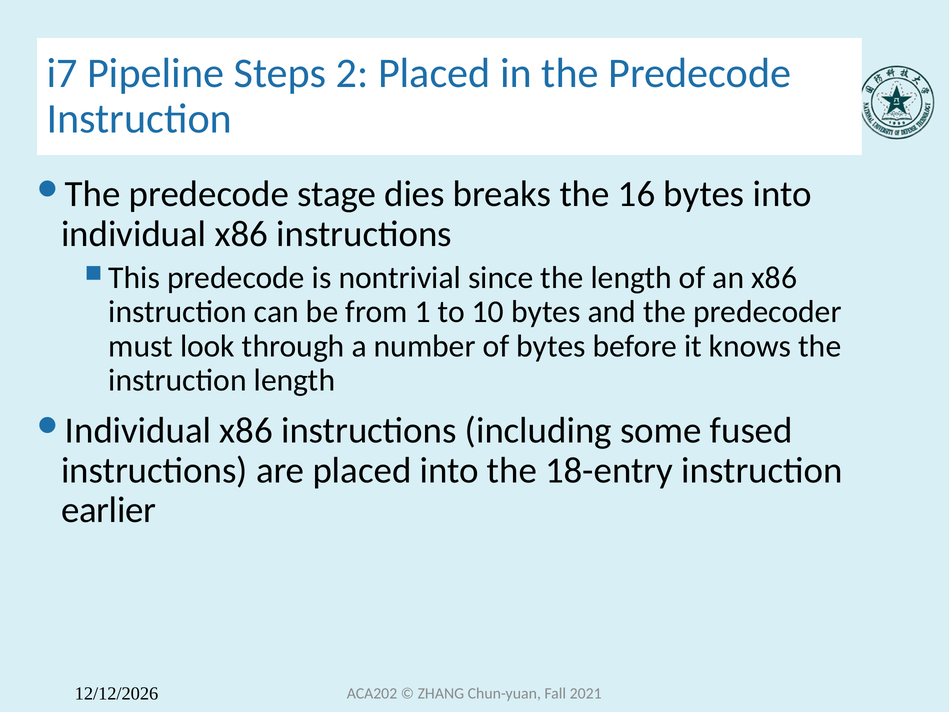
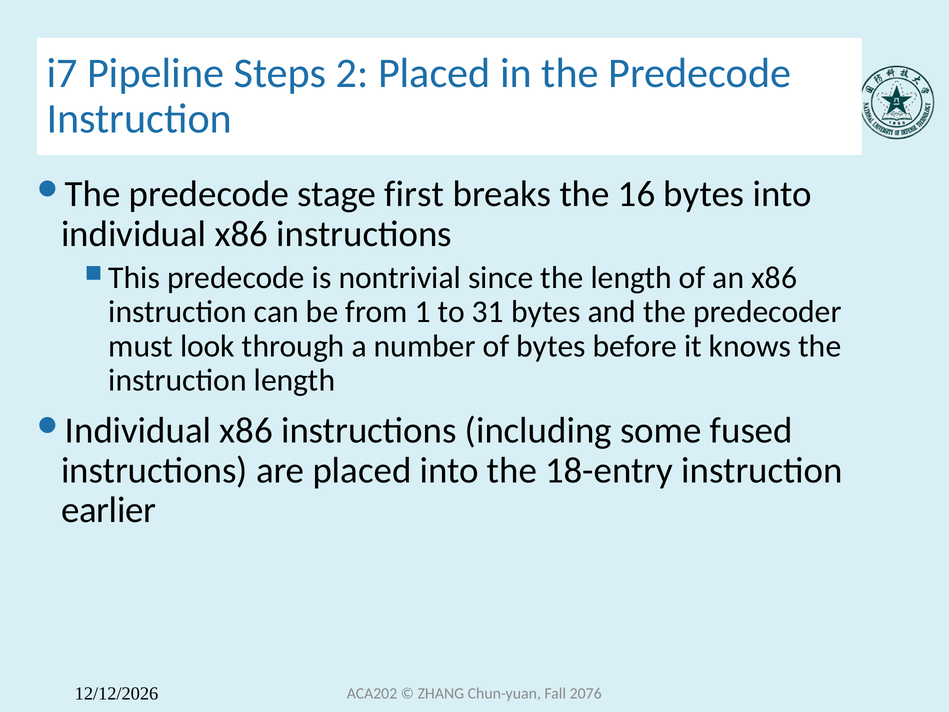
dies: dies -> first (414, 194)
10: 10 -> 31 (488, 312)
2021: 2021 -> 2076 (586, 693)
